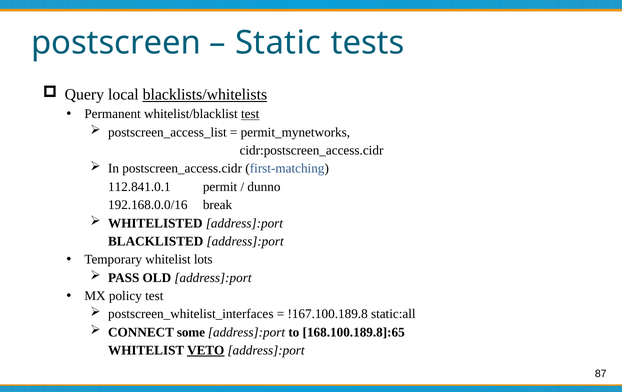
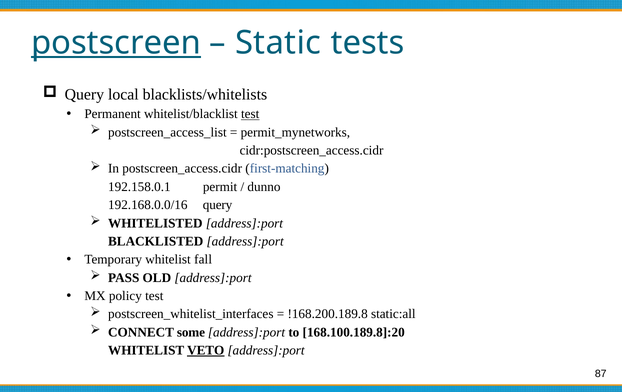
postscreen underline: none -> present (116, 43)
blacklists/whitelists underline: present -> none (205, 94)
112.841.0.1: 112.841.0.1 -> 192.158.0.1 (139, 187)
192.168.0.0/16 break: break -> query (218, 205)
lots: lots -> fall (203, 259)
!167.100.189.8: !167.100.189.8 -> !168.200.189.8 (328, 314)
168.100.189.8]:65: 168.100.189.8]:65 -> 168.100.189.8]:20 (354, 332)
